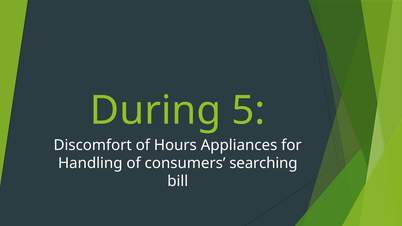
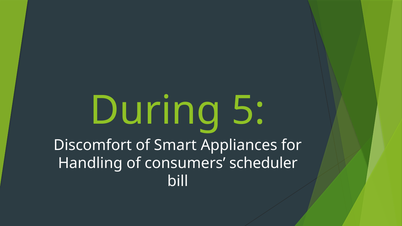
Hours: Hours -> Smart (175, 145)
searching: searching -> scheduler (263, 163)
